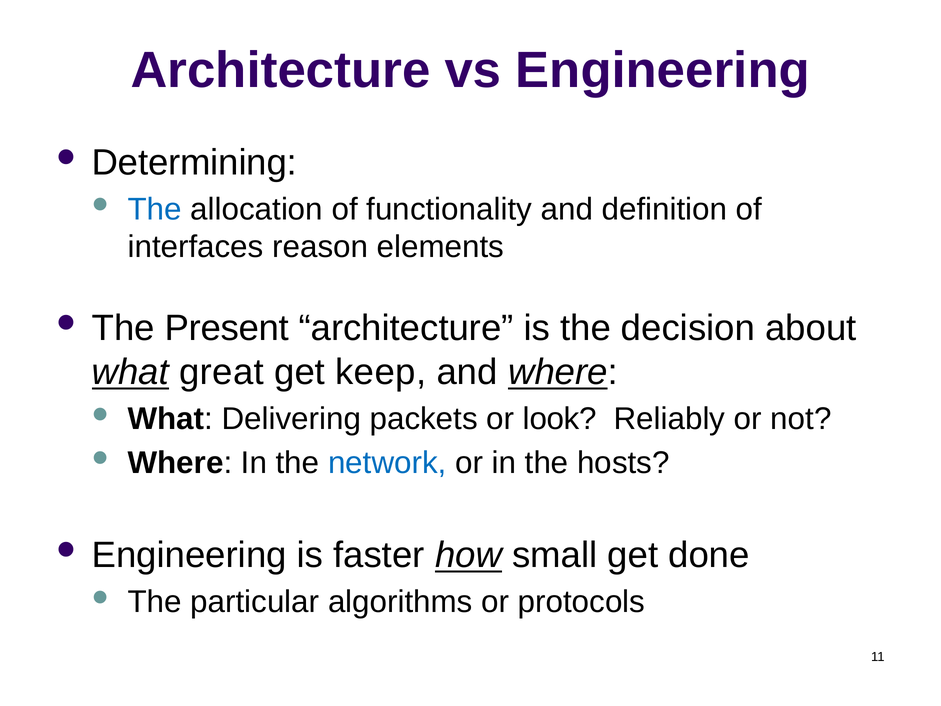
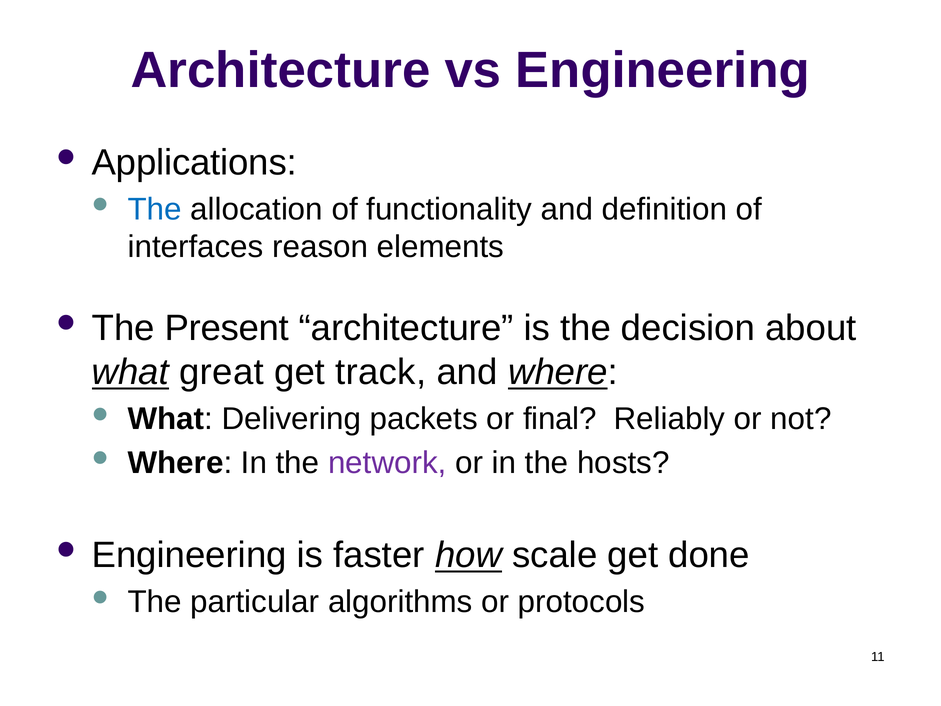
Determining: Determining -> Applications (194, 163)
keep: keep -> track (381, 372)
look: look -> final (560, 419)
network colour: blue -> purple (387, 463)
small: small -> scale (555, 555)
